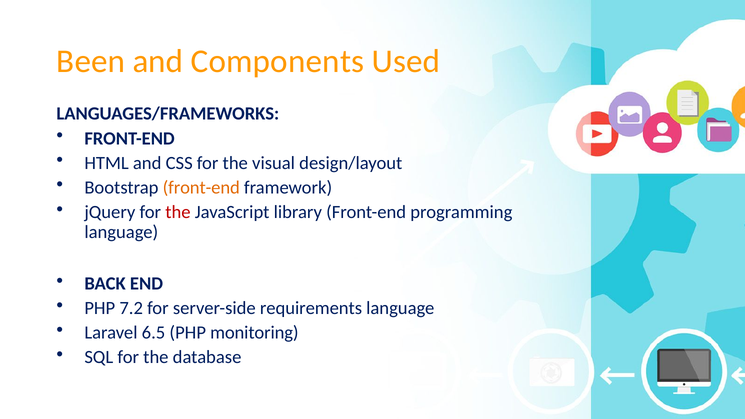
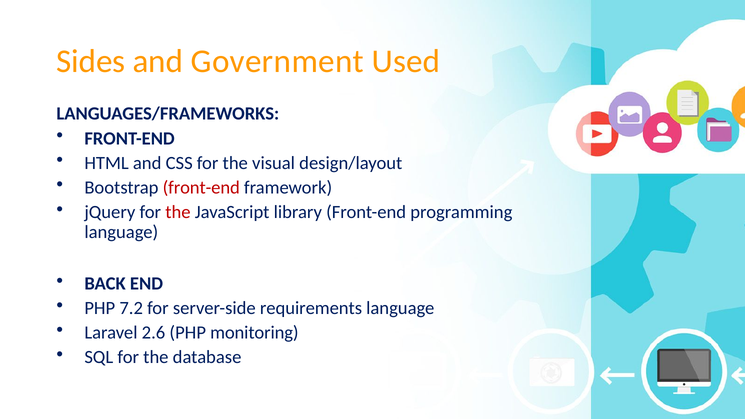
Been: Been -> Sides (91, 61)
Components: Components -> Government (277, 61)
front-end colour: orange -> red (201, 188)
6.5: 6.5 -> 2.6 (154, 333)
